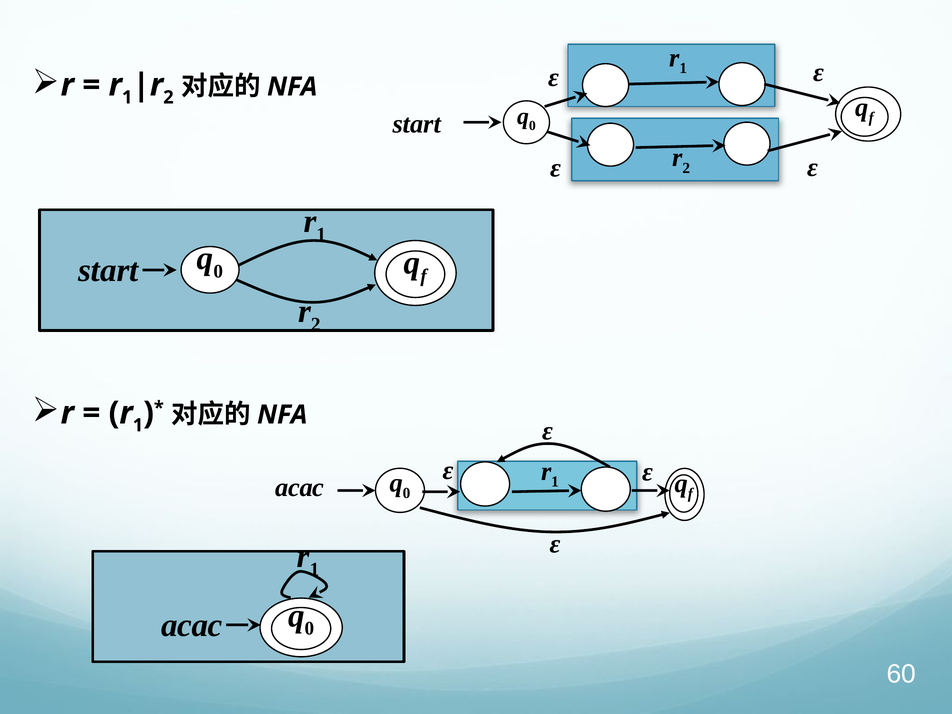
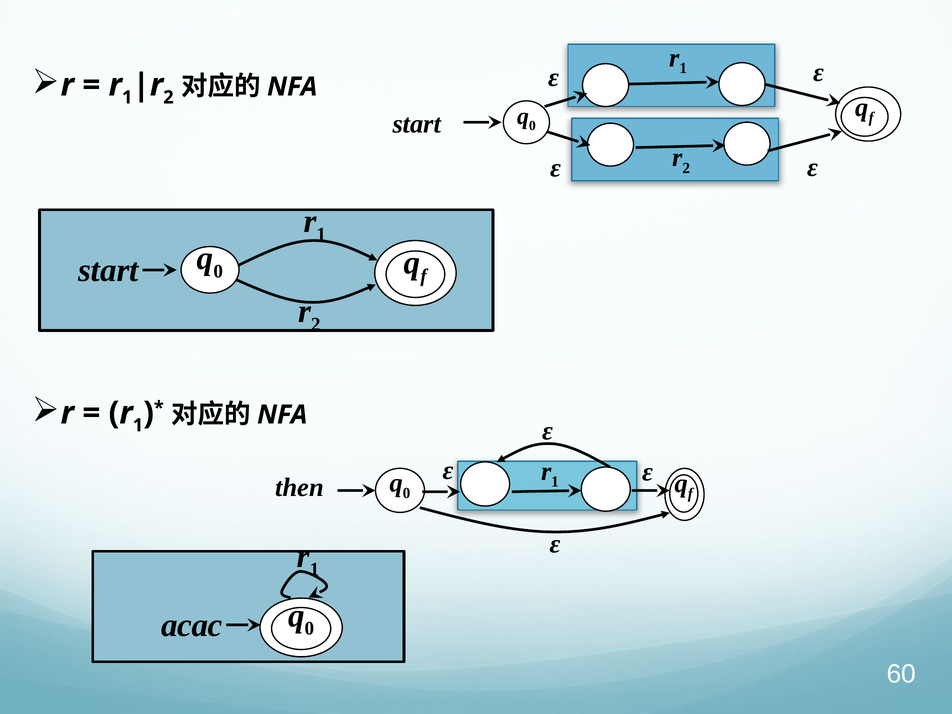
acac: acac -> then (300, 488)
